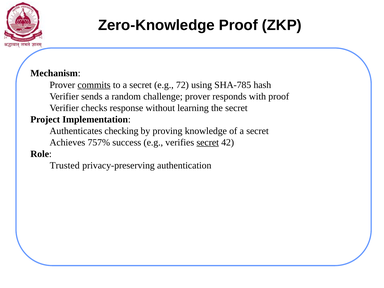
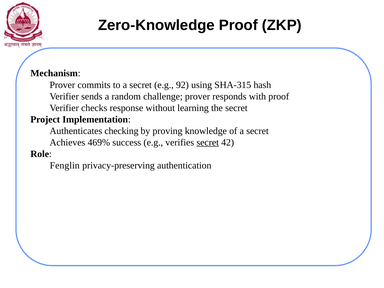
commits underline: present -> none (94, 85)
72: 72 -> 92 (182, 85)
SHA-785: SHA-785 -> SHA-315 (233, 85)
757%: 757% -> 469% (99, 142)
Trusted: Trusted -> Fenglin (65, 165)
